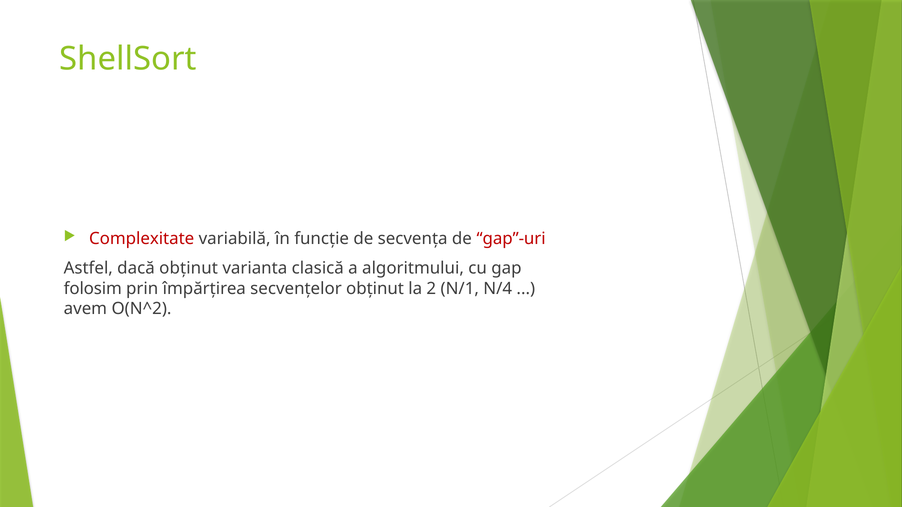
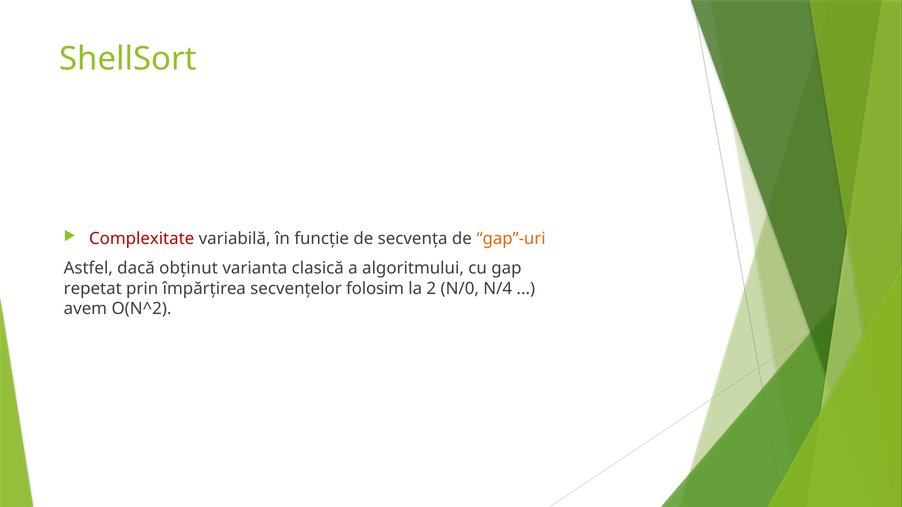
gap”-uri colour: red -> orange (511, 239)
folosim: folosim -> repetat (93, 289)
secvențelor obținut: obținut -> folosim (375, 289)
N/1: N/1 -> N/0 (460, 289)
